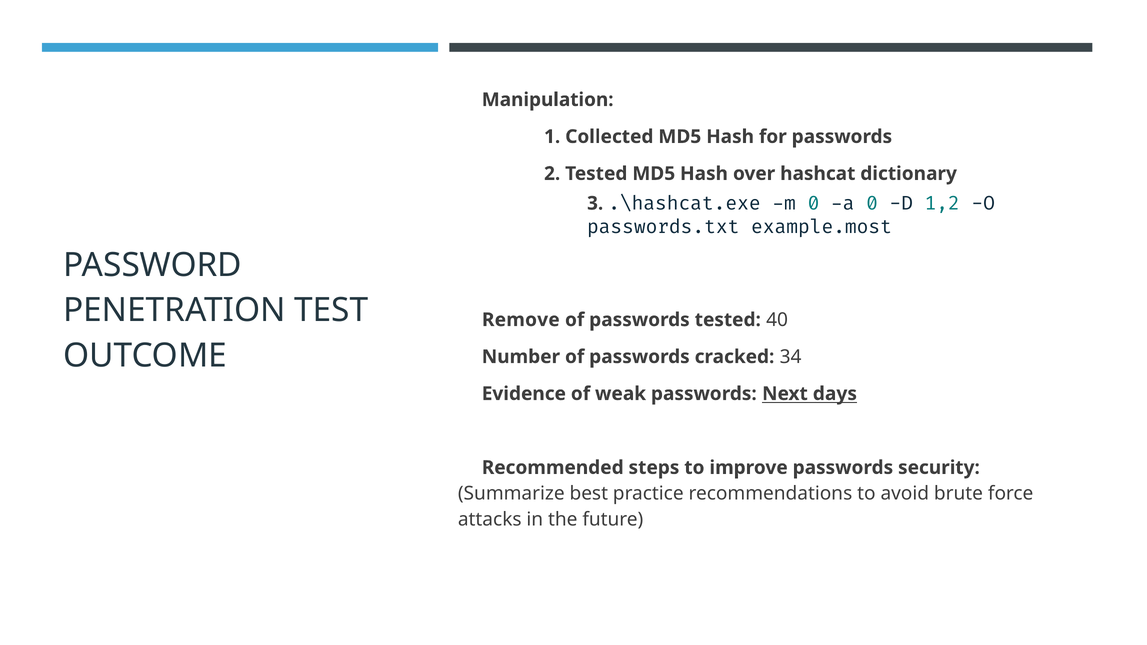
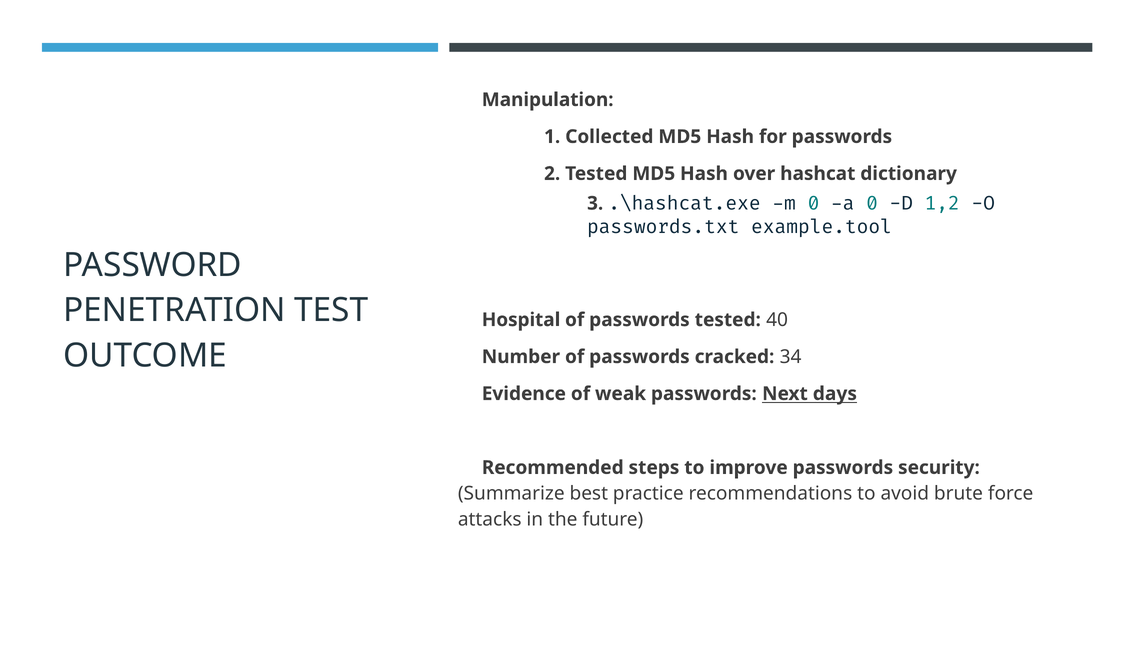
example.most: example.most -> example.tool (822, 227)
Remove: Remove -> Hospital (521, 320)
